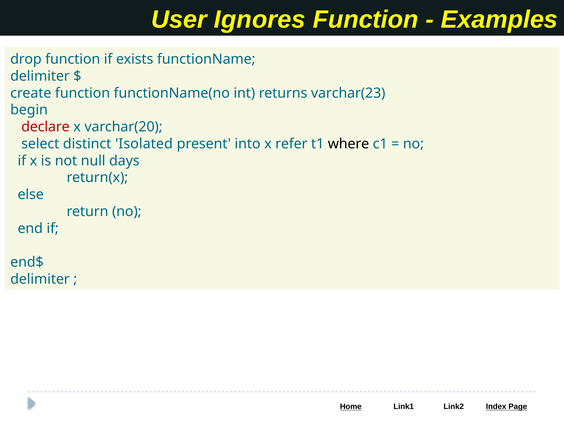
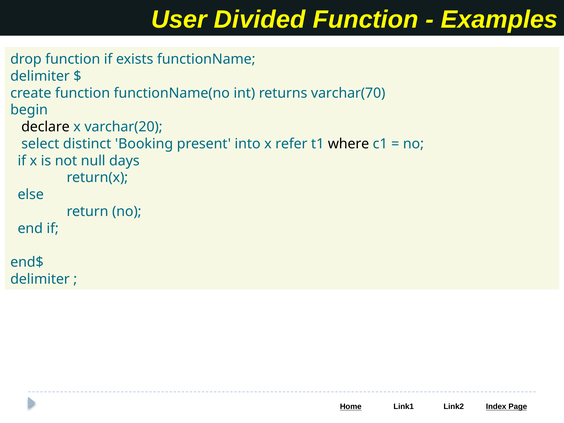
Ignores: Ignores -> Divided (260, 20)
varchar(23: varchar(23 -> varchar(70 (348, 93)
declare colour: red -> black (45, 127)
Isolated: Isolated -> Booking (144, 144)
